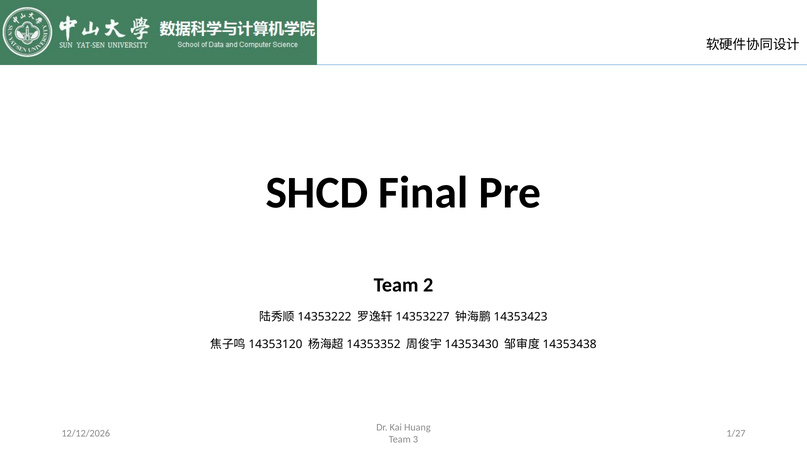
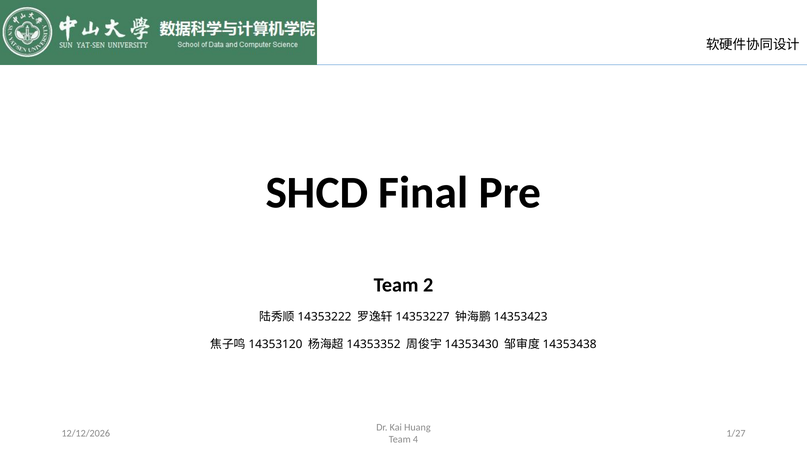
3: 3 -> 4 (415, 440)
